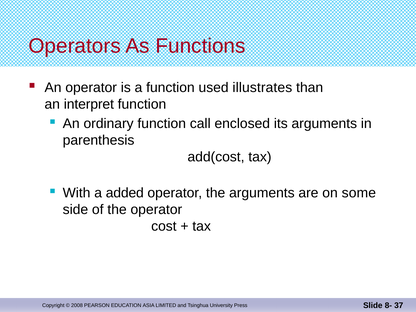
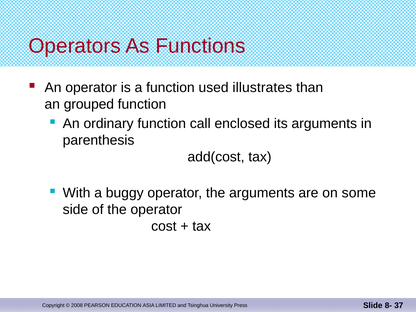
interpret: interpret -> grouped (89, 104)
added: added -> buggy (125, 193)
